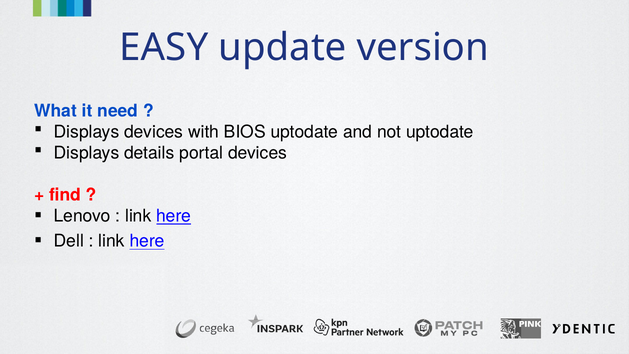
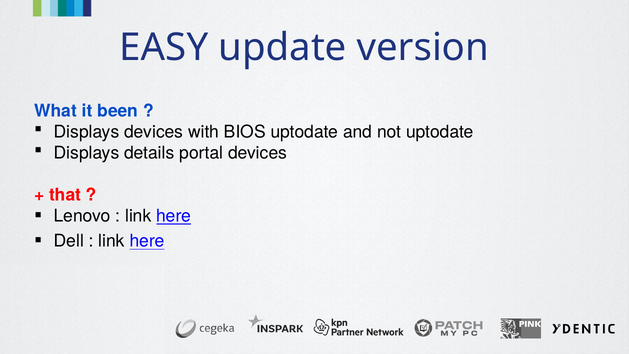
need: need -> been (118, 111)
find: find -> that (65, 195)
